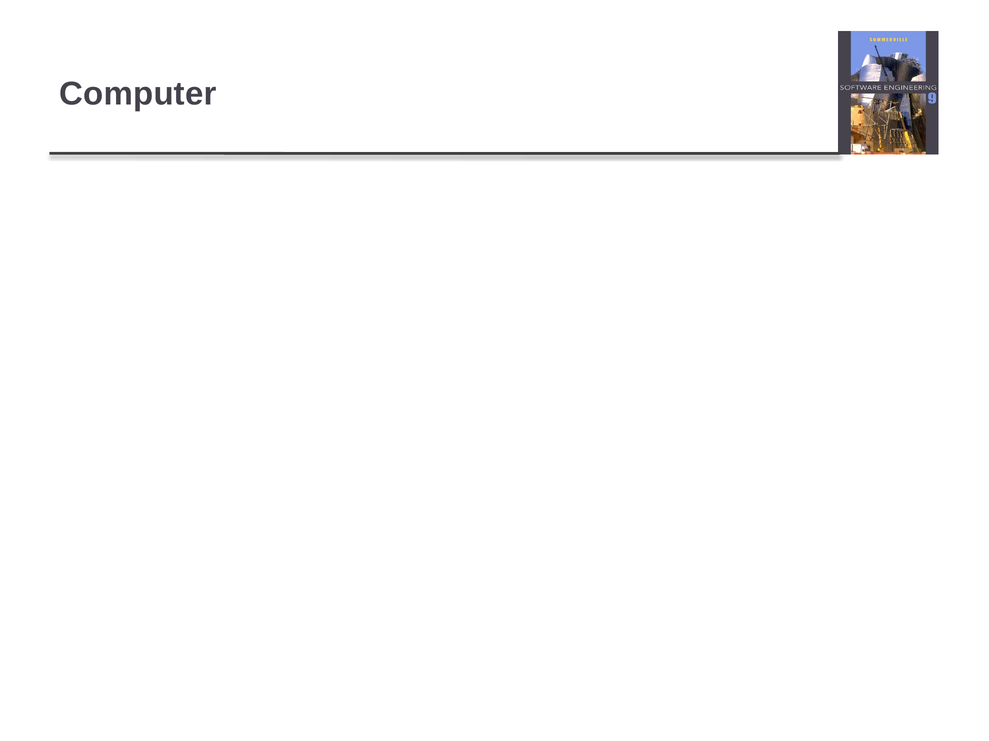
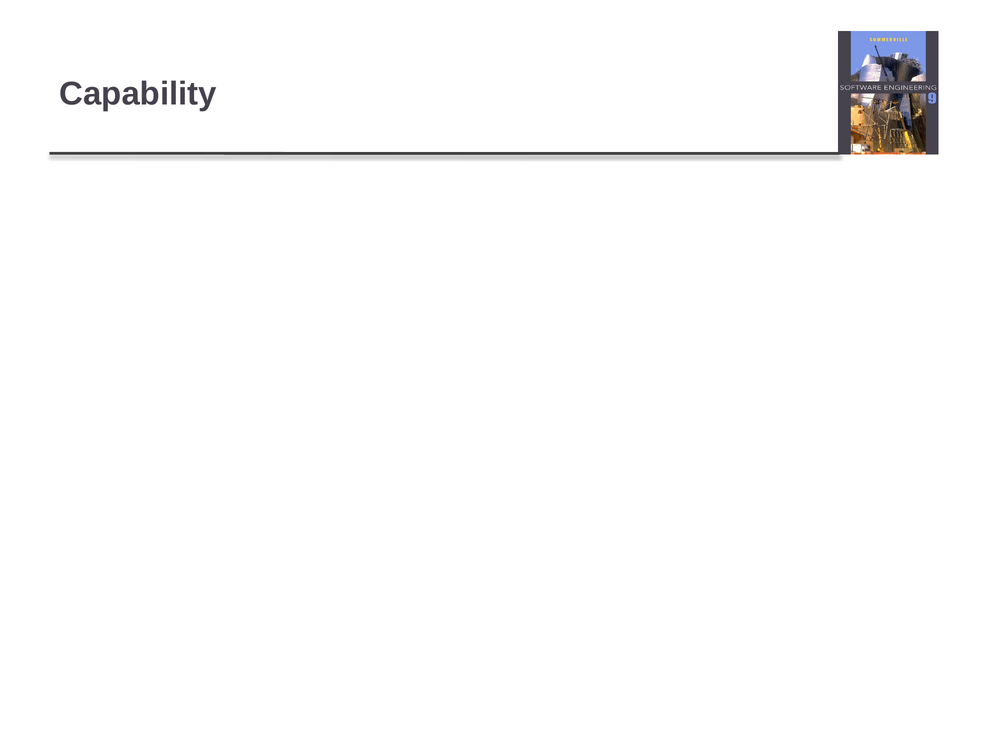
Computer: Computer -> Capability (138, 94)
